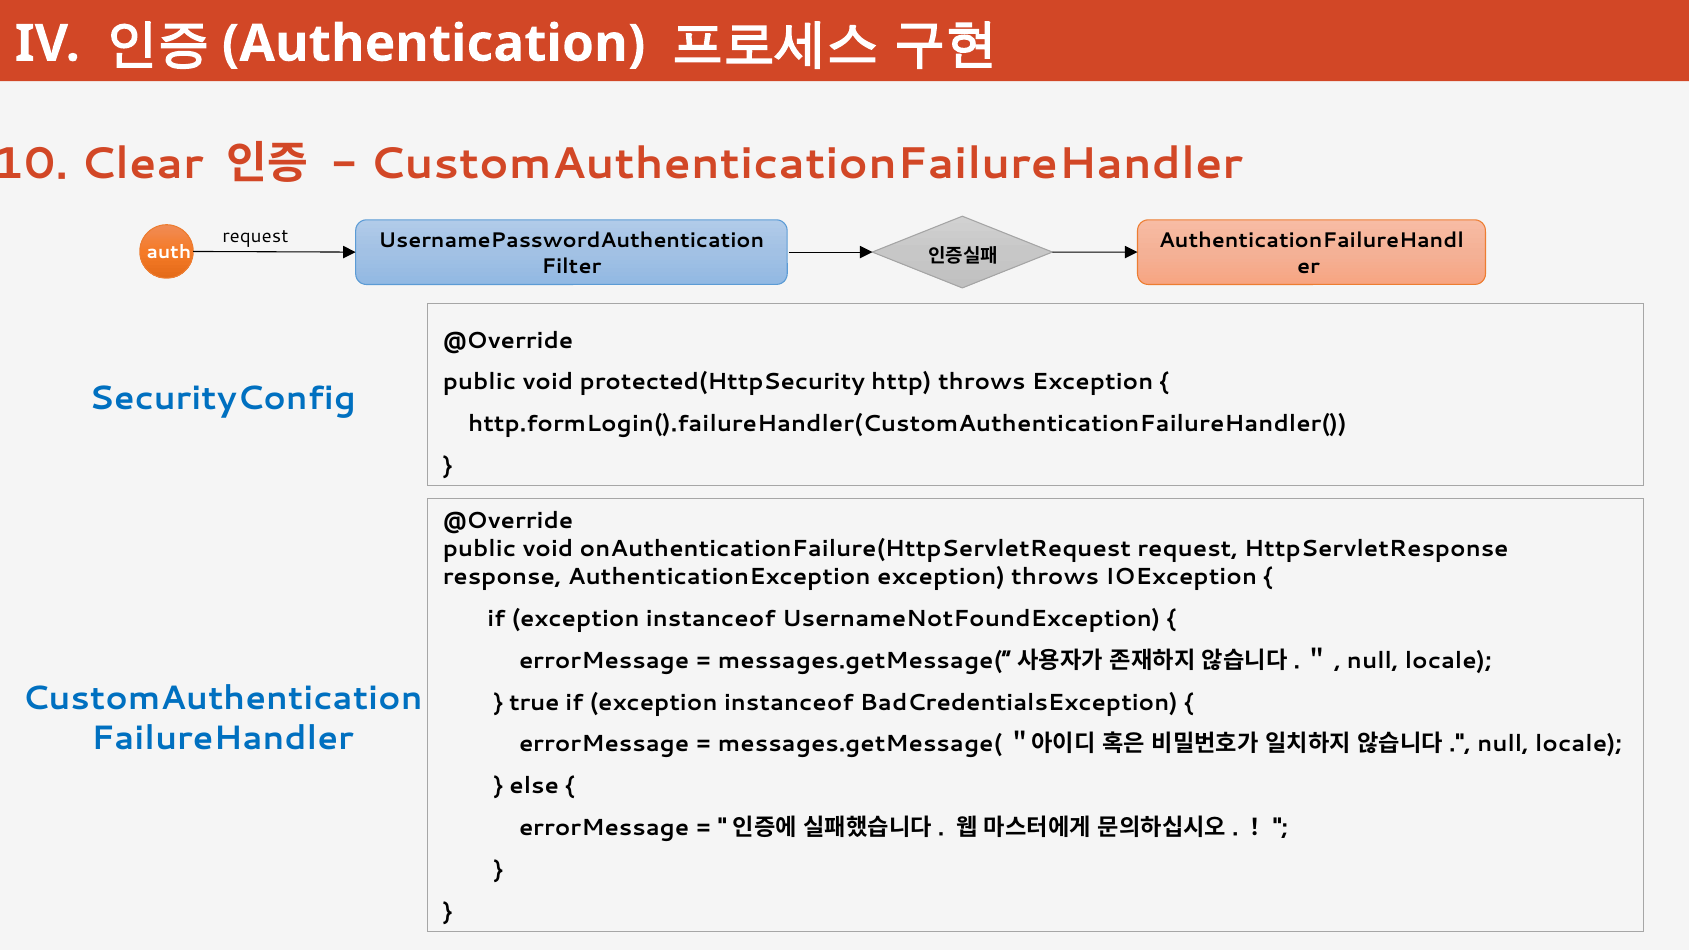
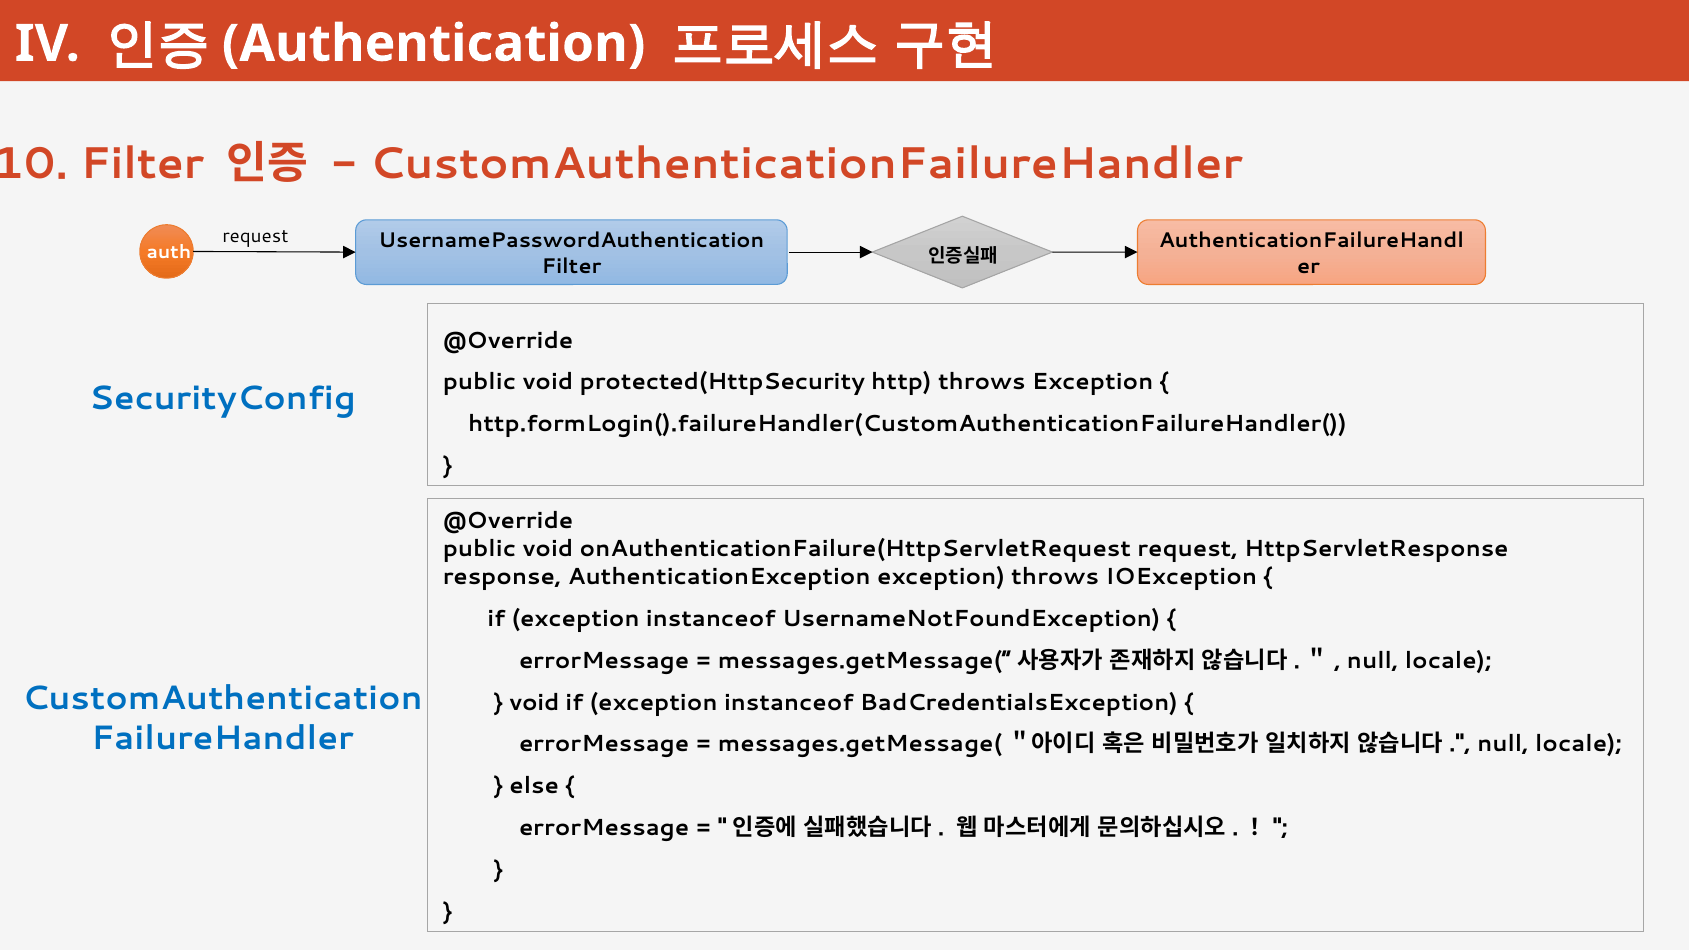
Clear: Clear -> Filter (142, 164)
true: true -> void (534, 703)
